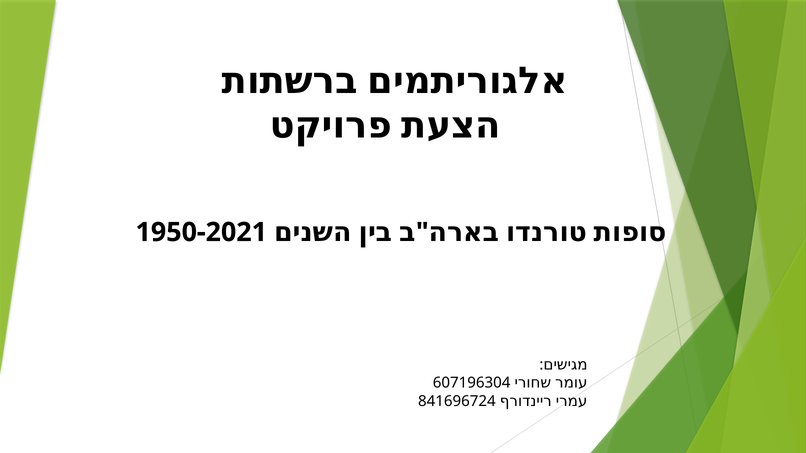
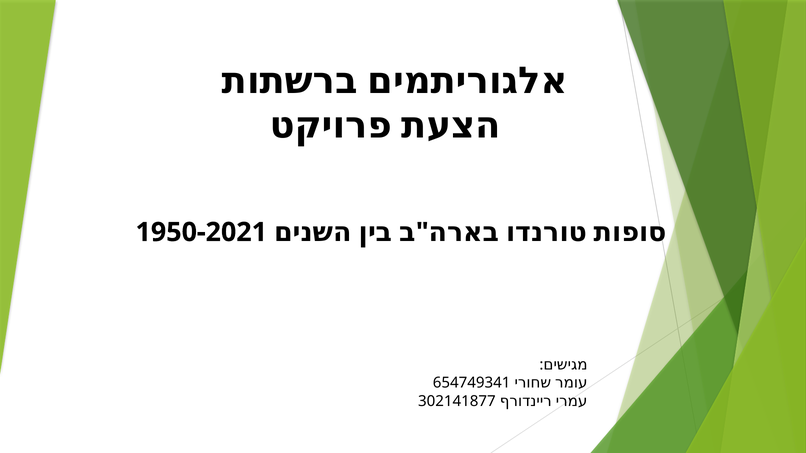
607196304: 607196304 -> 654749341 (472, 383)
841696724: 841696724 -> 302141877 (457, 401)
